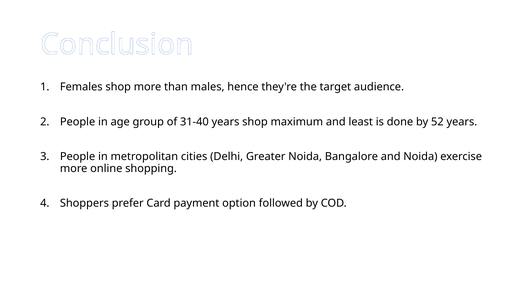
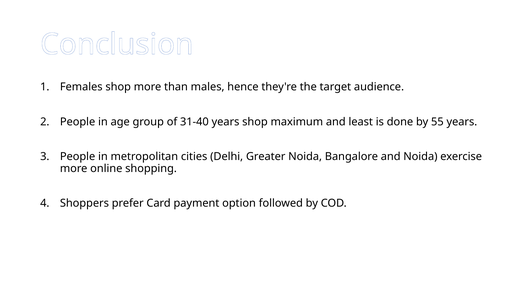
52: 52 -> 55 (437, 121)
